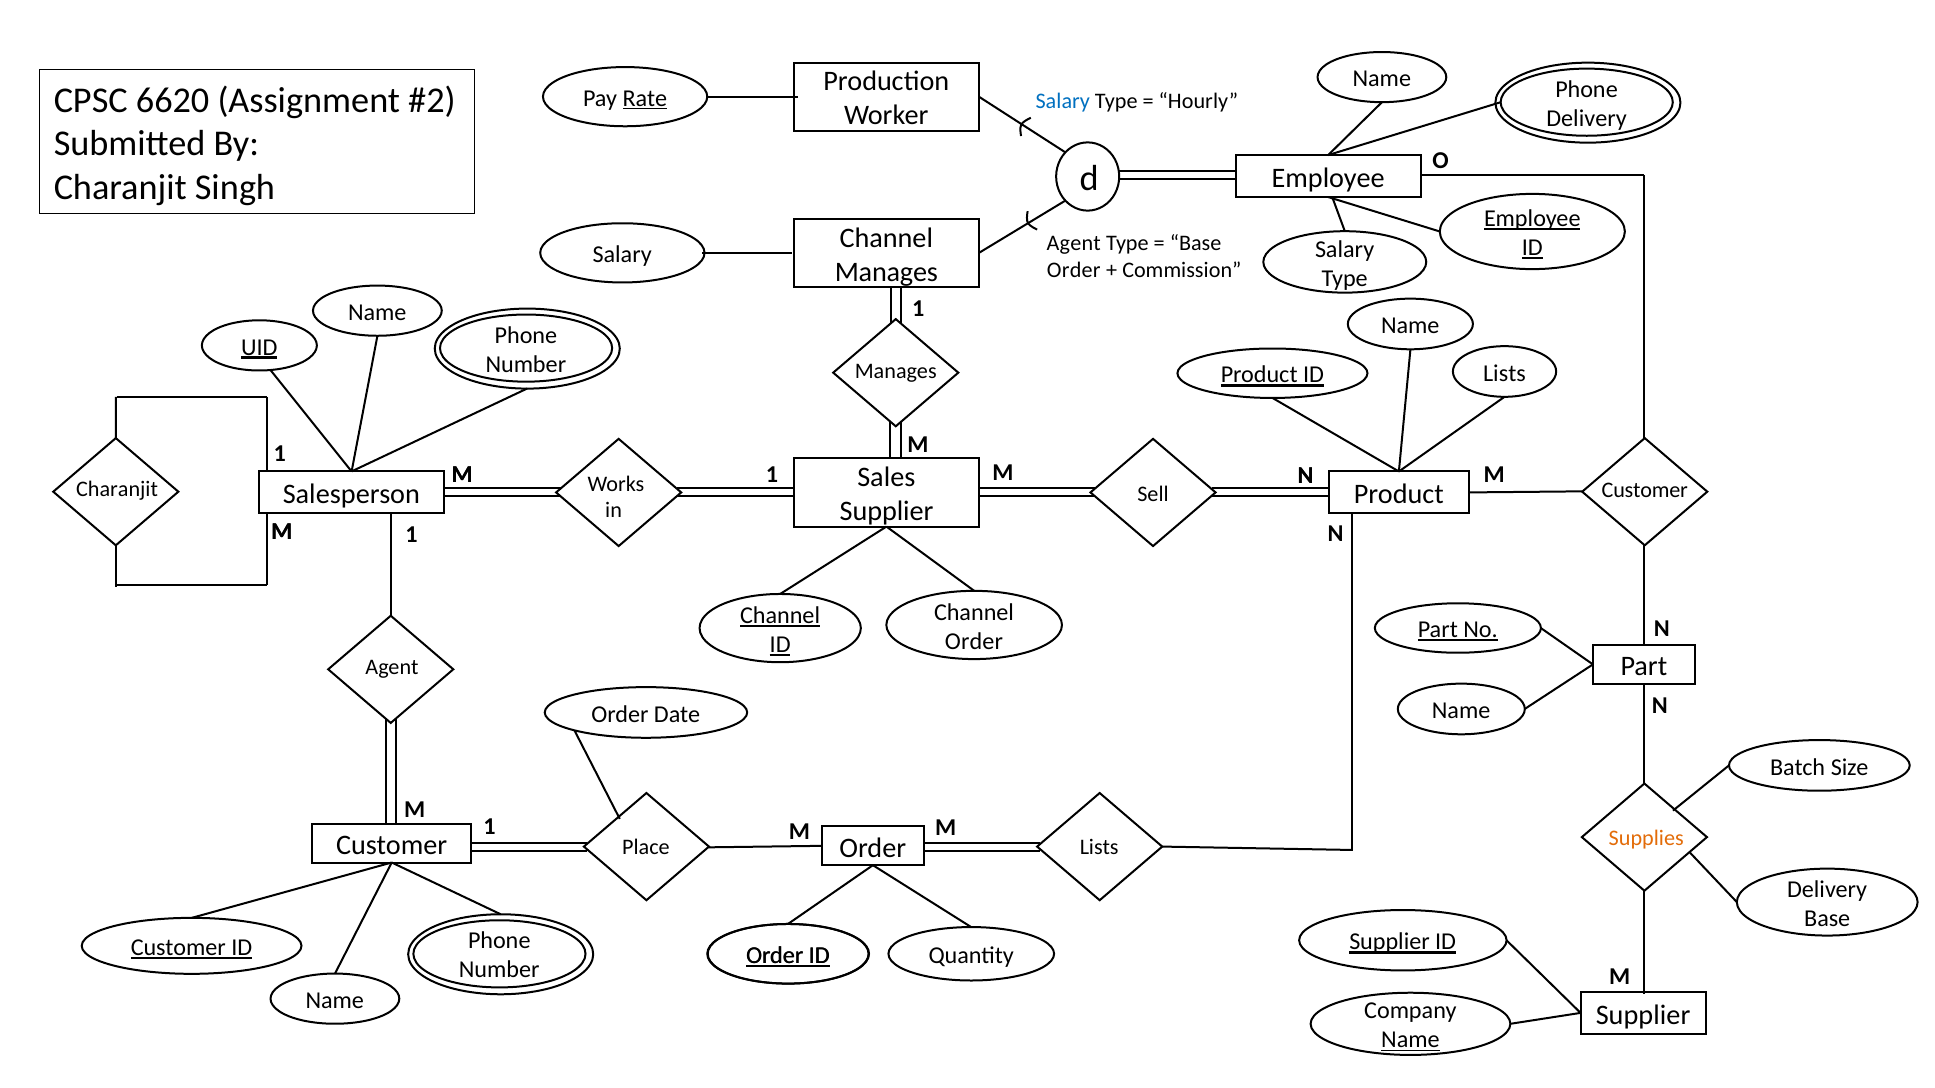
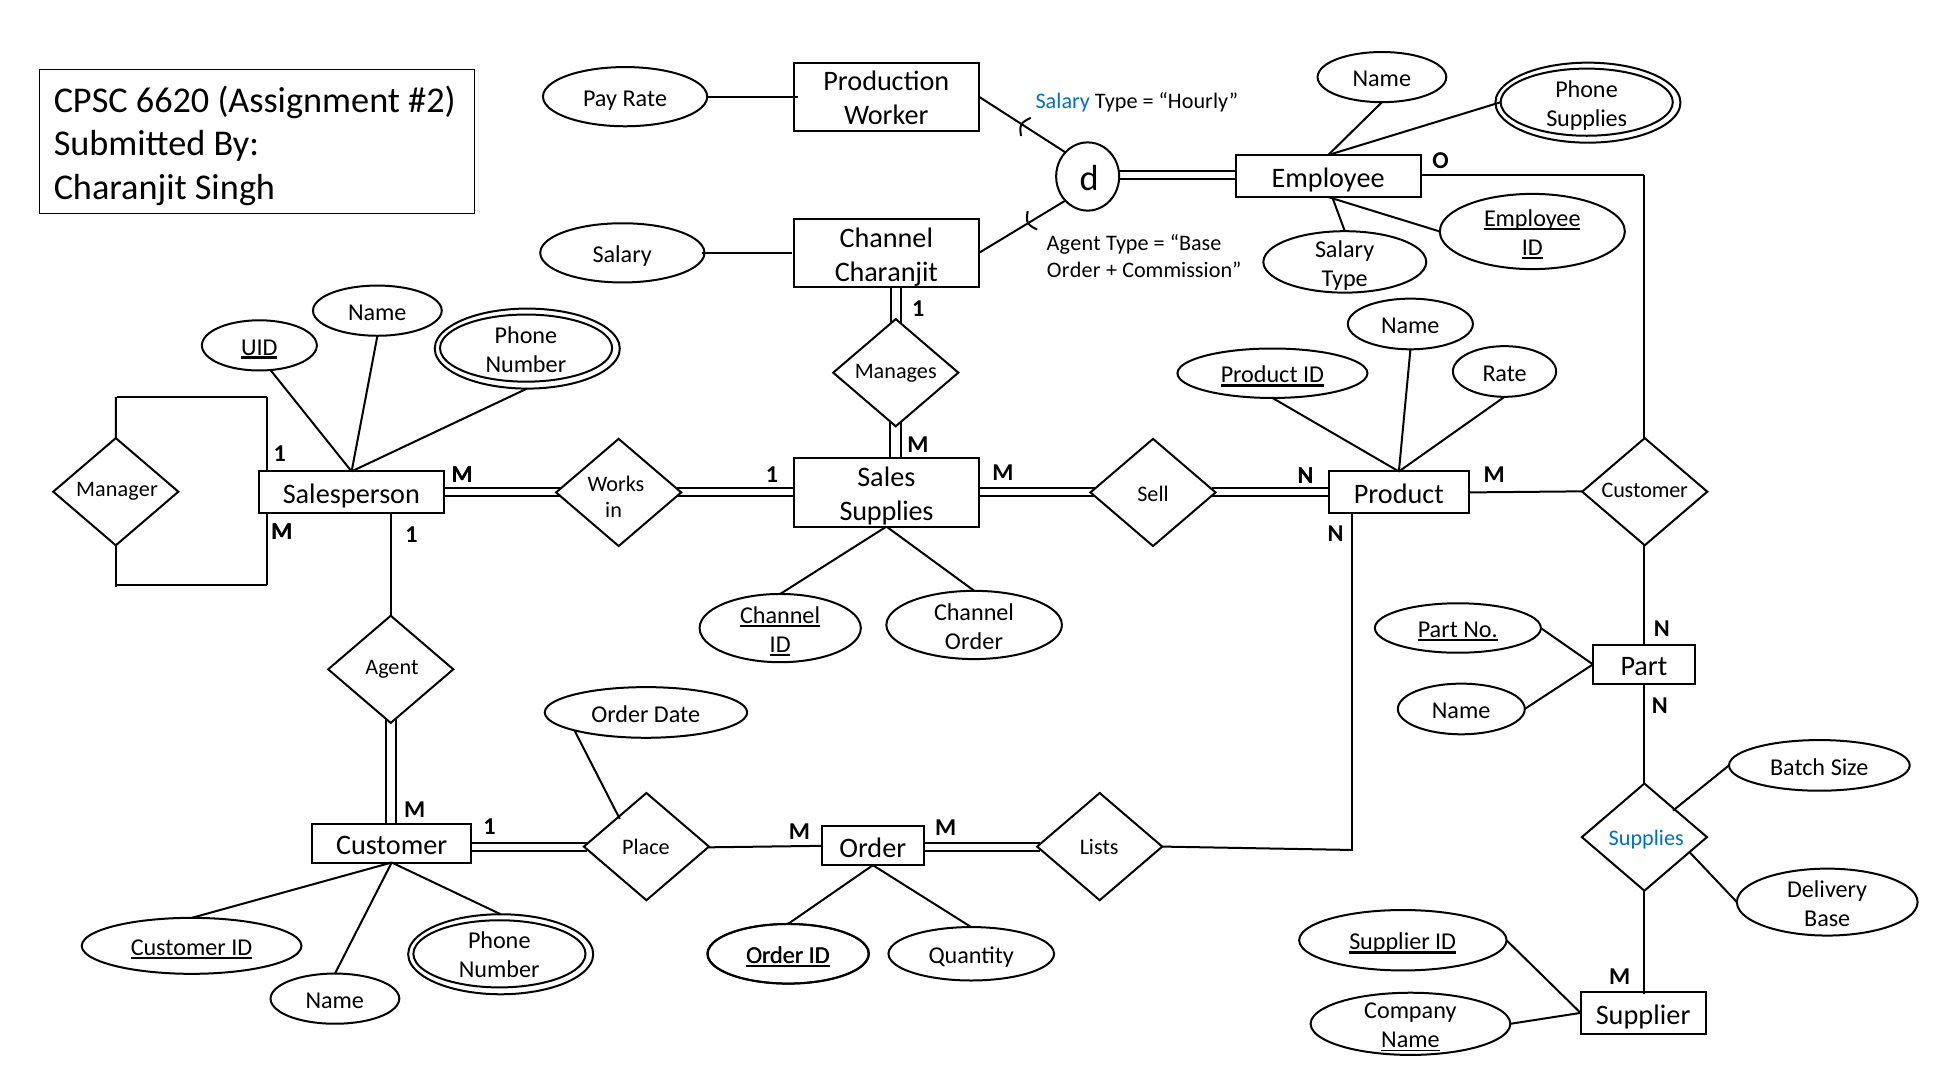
Rate underline: present -> none (645, 98)
Delivery: Delivery -> Supplies (1587, 118)
Manages: Manages -> Charanjit (886, 272)
ID Lists: Lists -> Rate (1505, 373)
Charanjit: Charanjit -> Manager (117, 490)
Supplier: Supplier -> Supplies (887, 512)
Supplies colour: orange -> blue (1646, 839)
